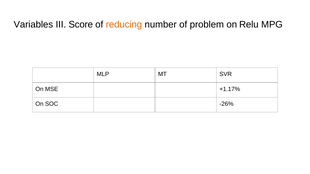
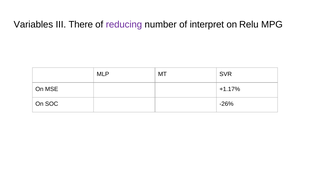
Score: Score -> There (81, 25)
reducing colour: orange -> purple (124, 25)
problem: problem -> interpret (207, 25)
